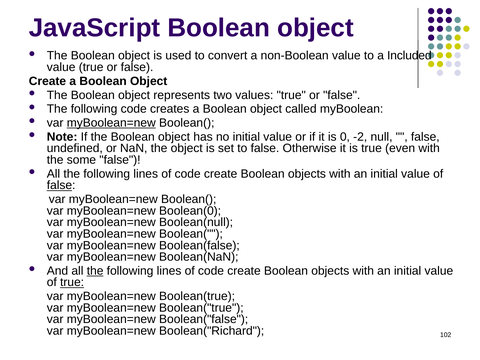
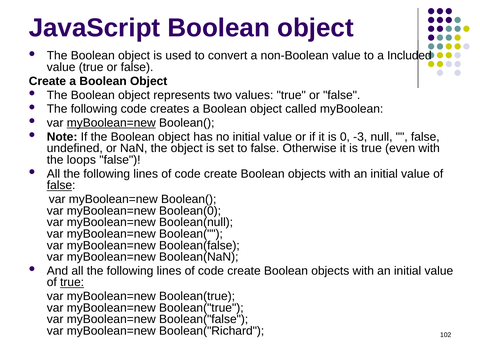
-2: -2 -> -3 (360, 137)
some: some -> loops (81, 160)
the underline: present -> none (95, 271)
